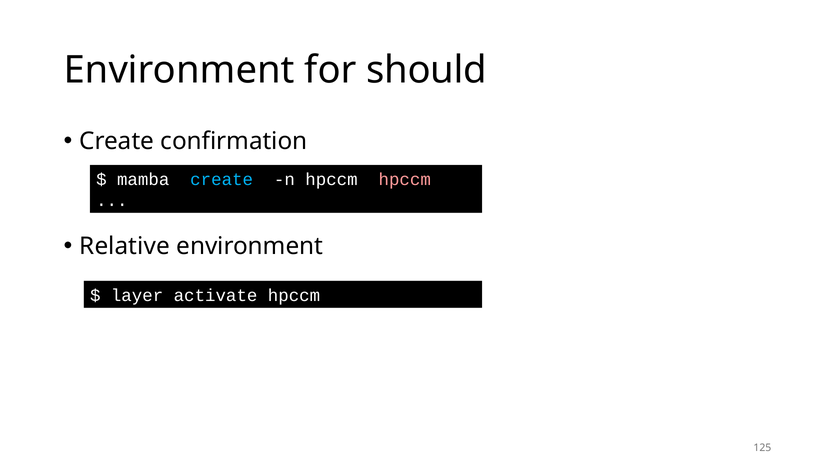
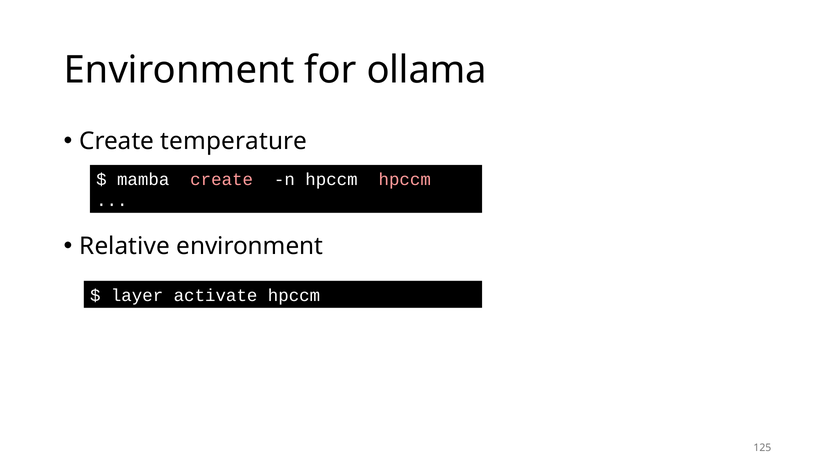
should: should -> ollama (427, 70)
confirmation: confirmation -> temperature (234, 141)
create colour: light blue -> pink (222, 180)
